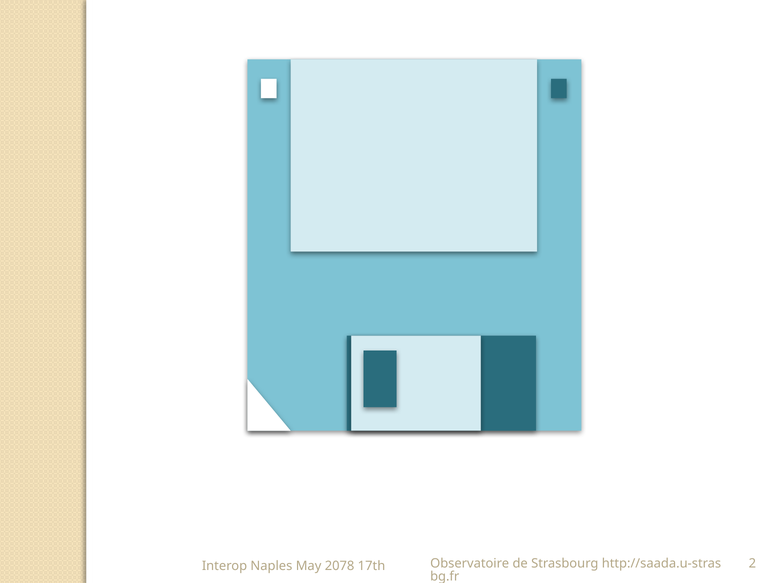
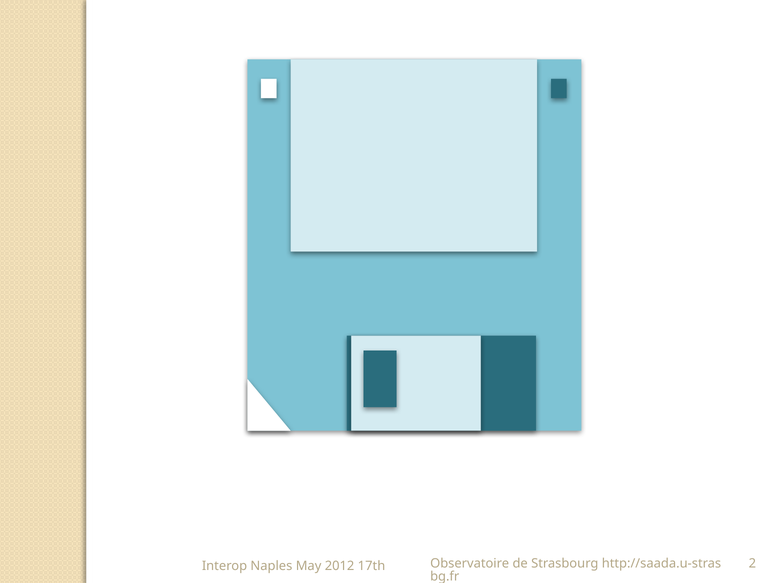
2078: 2078 -> 2012 (340, 566)
